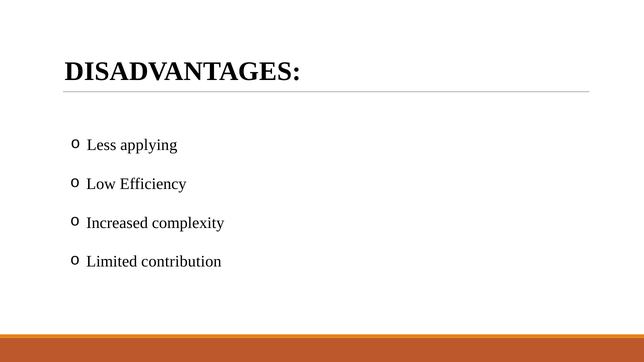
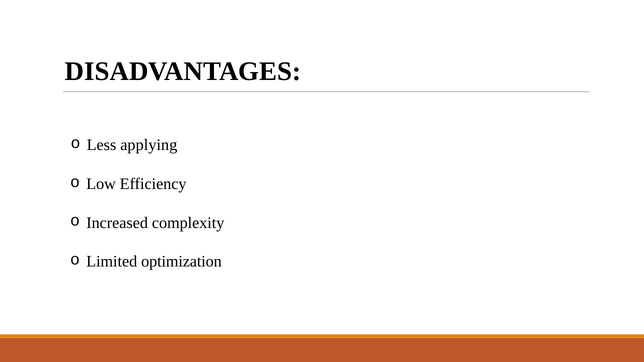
contribution: contribution -> optimization (181, 262)
